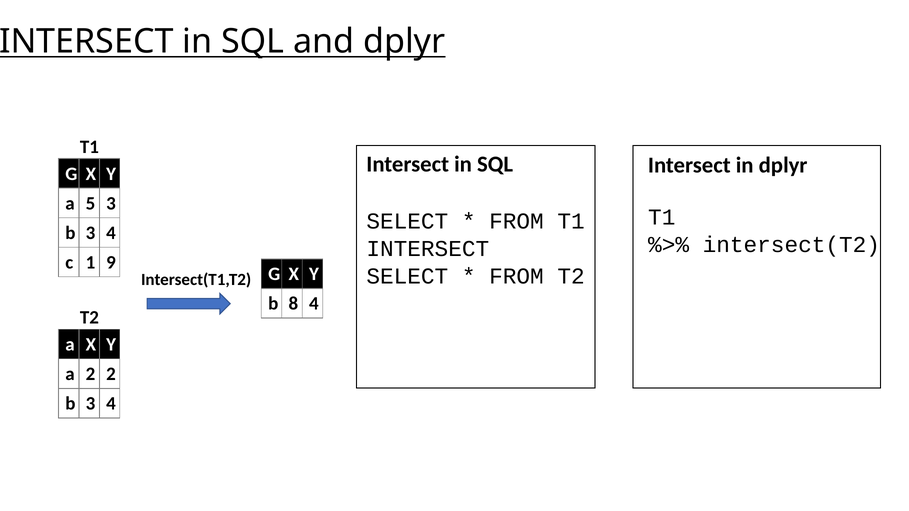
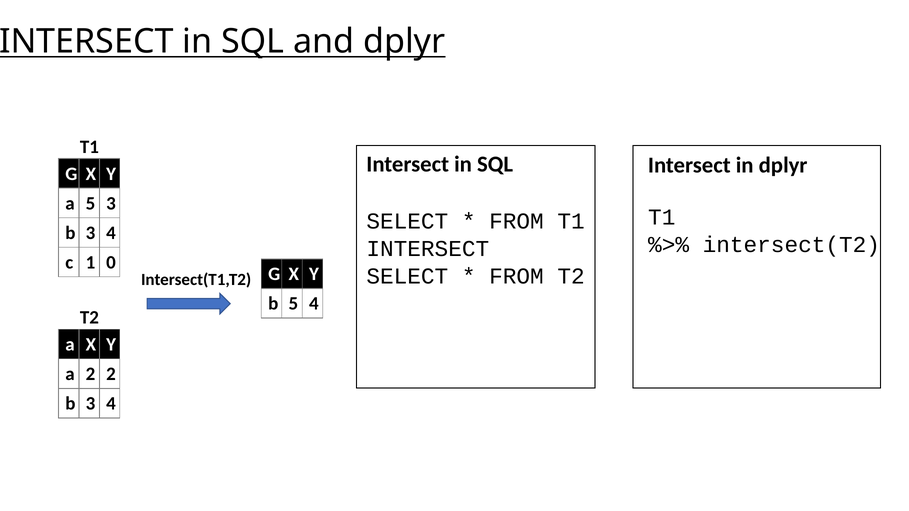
9: 9 -> 0 (111, 263)
b 8: 8 -> 5 (293, 304)
